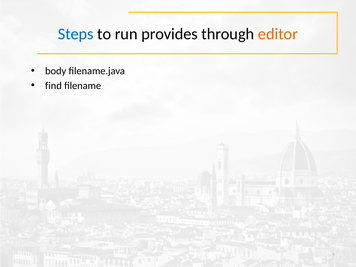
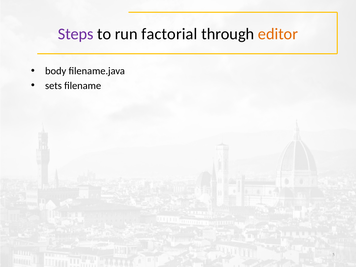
Steps colour: blue -> purple (76, 34)
provides: provides -> factorial (169, 34)
find: find -> sets (53, 86)
